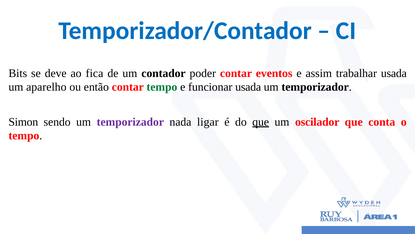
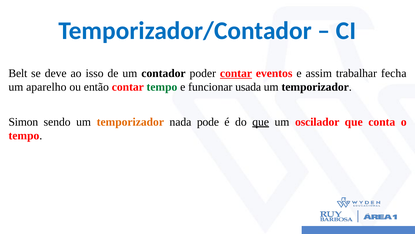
Bits: Bits -> Belt (18, 73)
fica: fica -> isso (95, 73)
contar underline: none -> present (236, 73)
trabalhar usada: usada -> fecha (394, 73)
temporizador colour: purple -> orange (130, 122)
ligar: ligar -> pode (208, 122)
